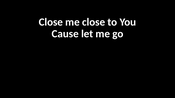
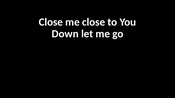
Cause: Cause -> Down (65, 34)
